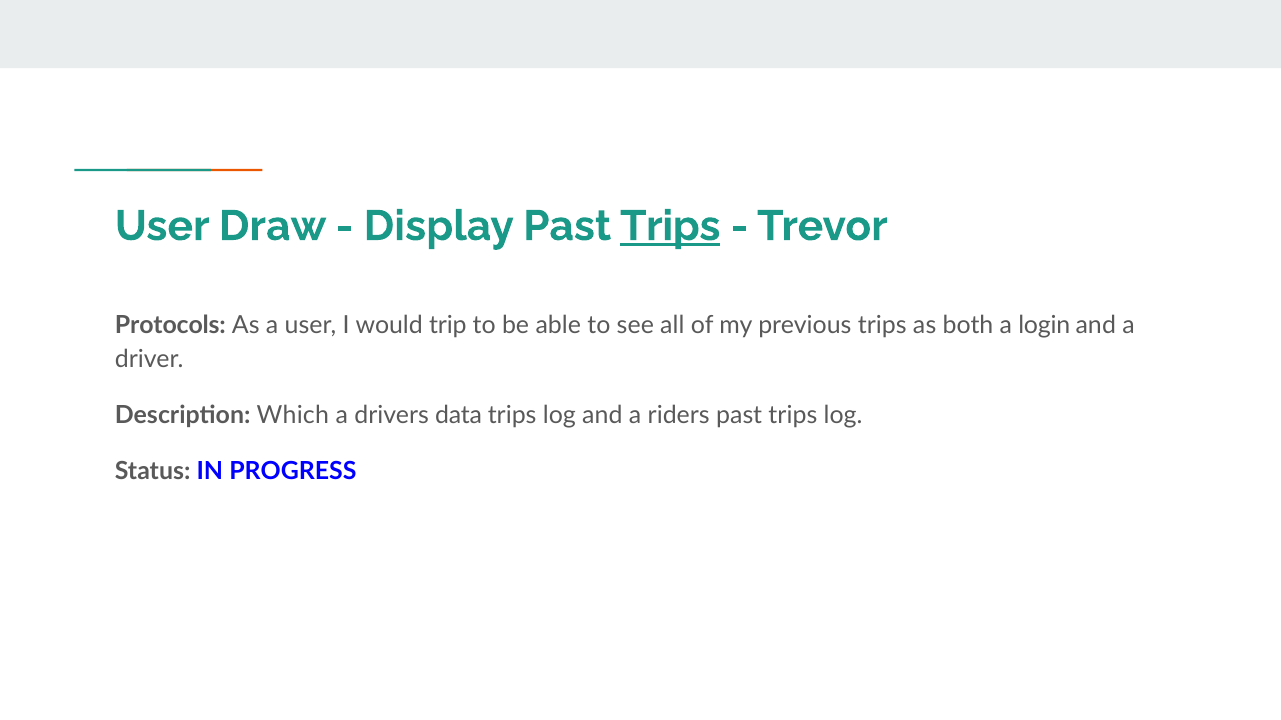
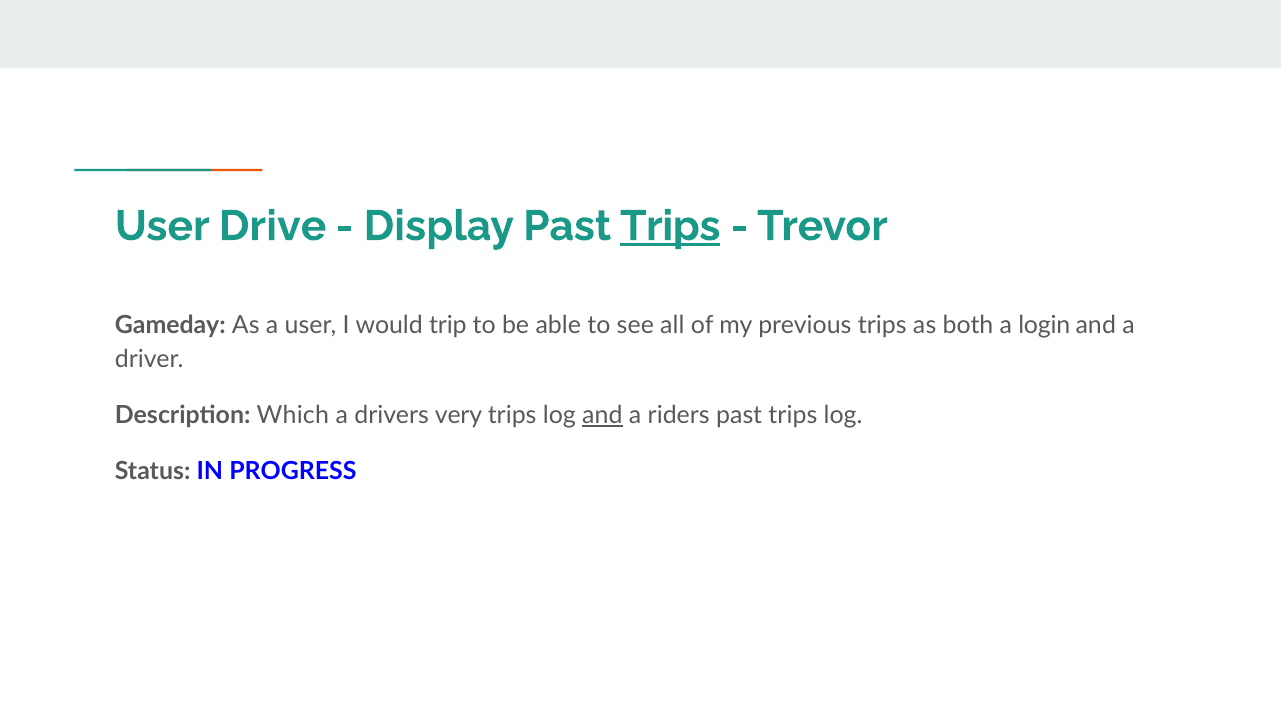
Draw: Draw -> Drive (273, 226)
Protocols: Protocols -> Gameday (170, 325)
data: data -> very (459, 416)
and underline: none -> present (602, 416)
